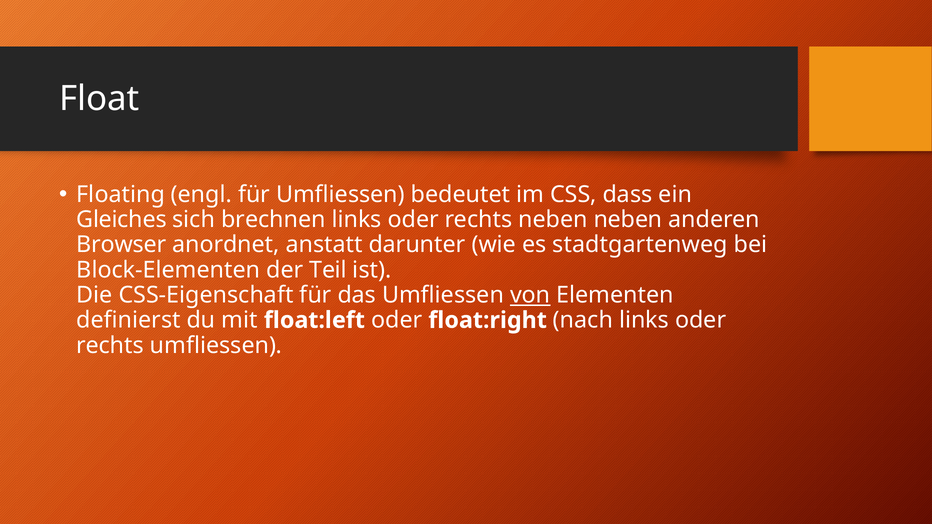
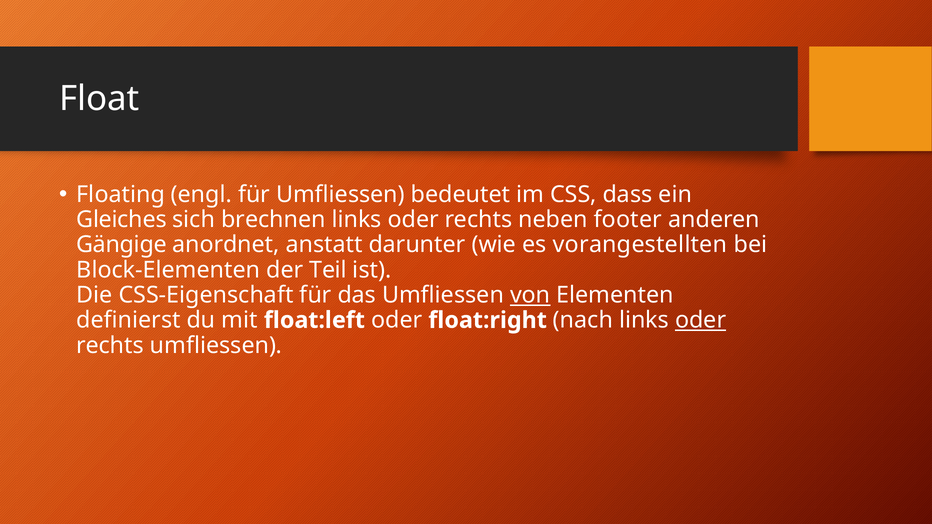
neben neben: neben -> footer (628, 220)
Browser: Browser -> Gängige (121, 245)
stadtgartenweg: stadtgartenweg -> vorangestellten (640, 245)
oder underline: none -> present (701, 320)
